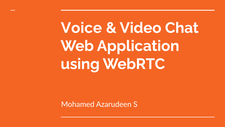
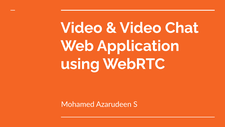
Voice: Voice -> Video (81, 28)
